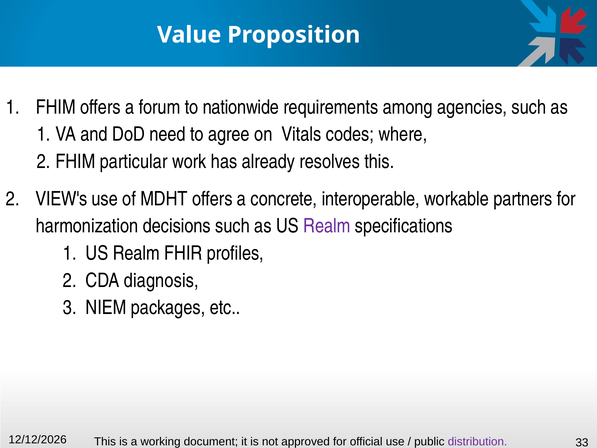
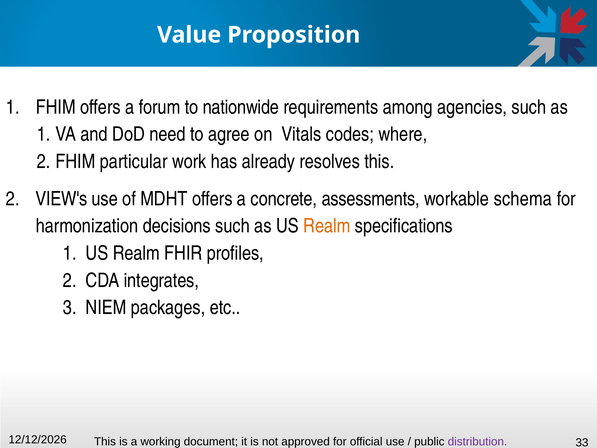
interoperable: interoperable -> assessments (371, 199)
partners: partners -> schema (523, 199)
Realm colour: purple -> orange (327, 226)
diagnosis: diagnosis -> integrates (161, 280)
